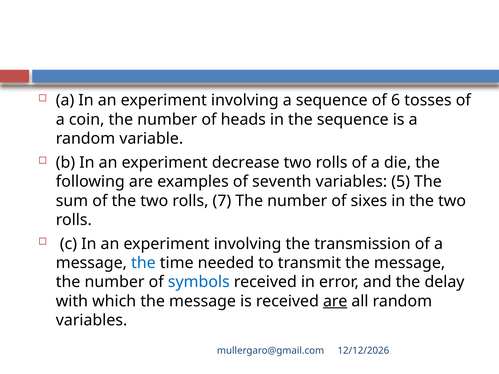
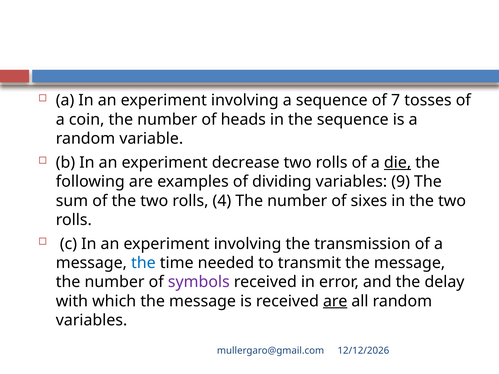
6: 6 -> 7 (396, 100)
die underline: none -> present (398, 163)
seventh: seventh -> dividing (282, 182)
5: 5 -> 9 (401, 182)
7: 7 -> 4 (222, 201)
symbols colour: blue -> purple (199, 282)
